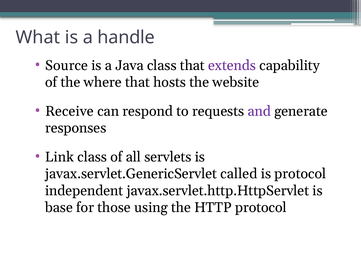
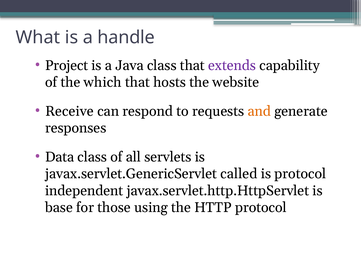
Source: Source -> Project (67, 65)
where: where -> which (103, 82)
and colour: purple -> orange (259, 111)
Link: Link -> Data (60, 157)
